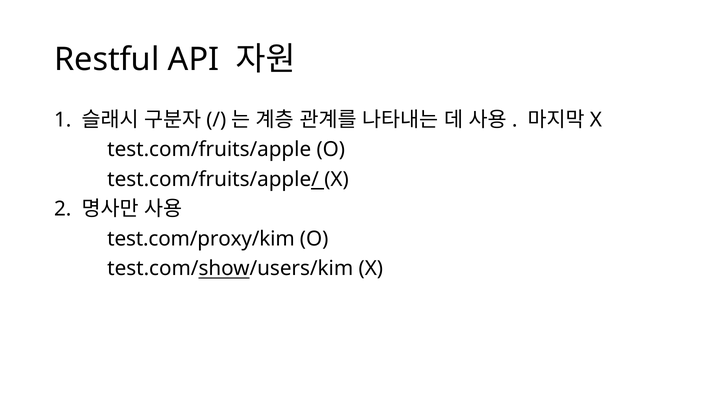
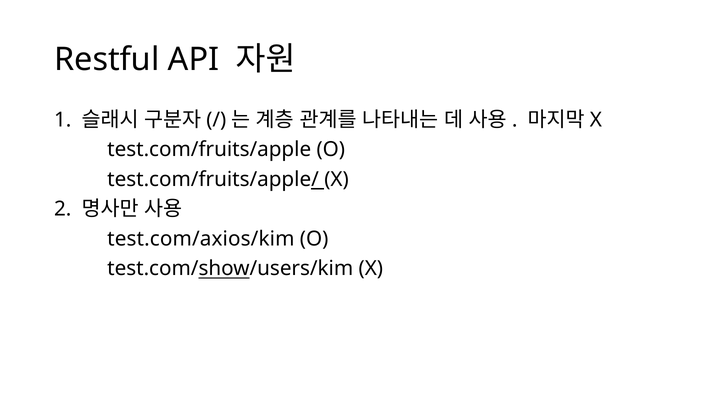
test.com/proxy/kim: test.com/proxy/kim -> test.com/axios/kim (201, 239)
